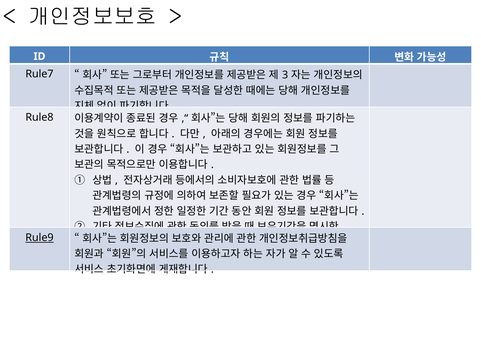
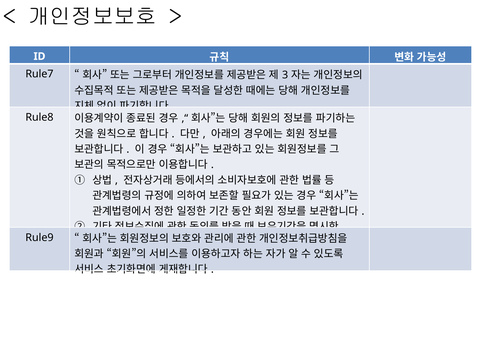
Rule9 underline: present -> none (39, 238)
